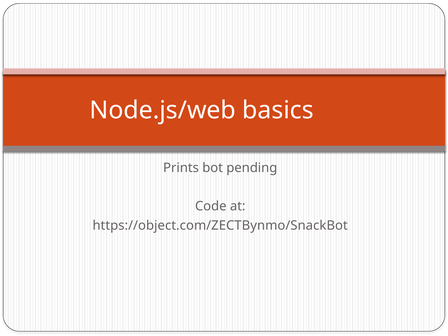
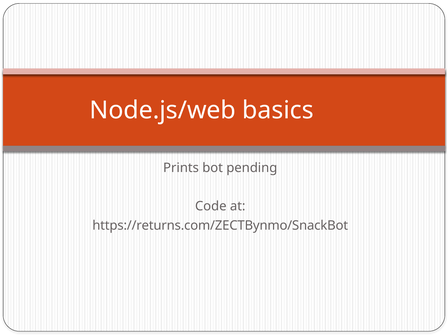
https://object.com/ZECTBynmo/SnackBot: https://object.com/ZECTBynmo/SnackBot -> https://returns.com/ZECTBynmo/SnackBot (220, 226)
